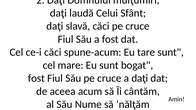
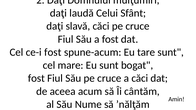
ce-i căci: căci -> fost (53, 52)
a daţi: daţi -> căci (140, 78)
